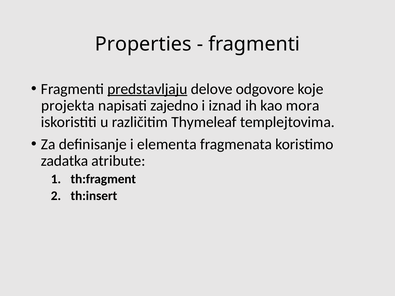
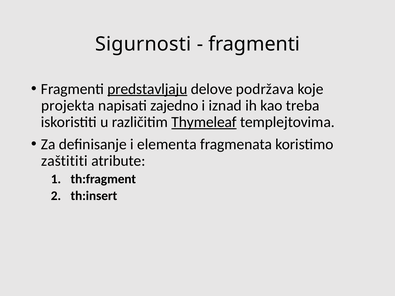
Properties: Properties -> Sigurnosti (143, 44)
odgovore: odgovore -> podržava (265, 89)
mora: mora -> treba (303, 106)
Thymeleaf underline: none -> present (204, 122)
zadatka: zadatka -> zaštititi (64, 161)
